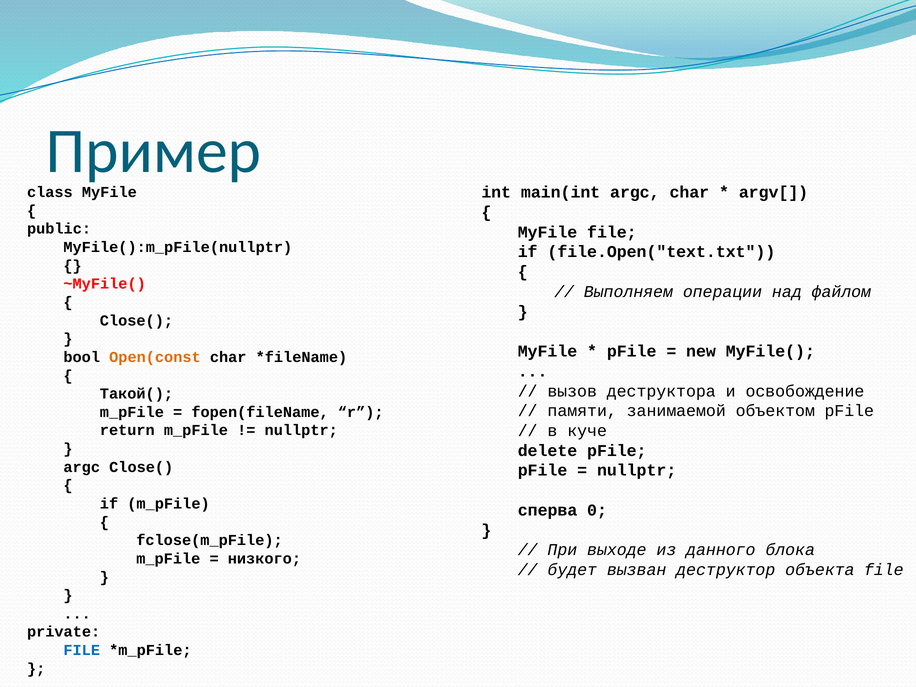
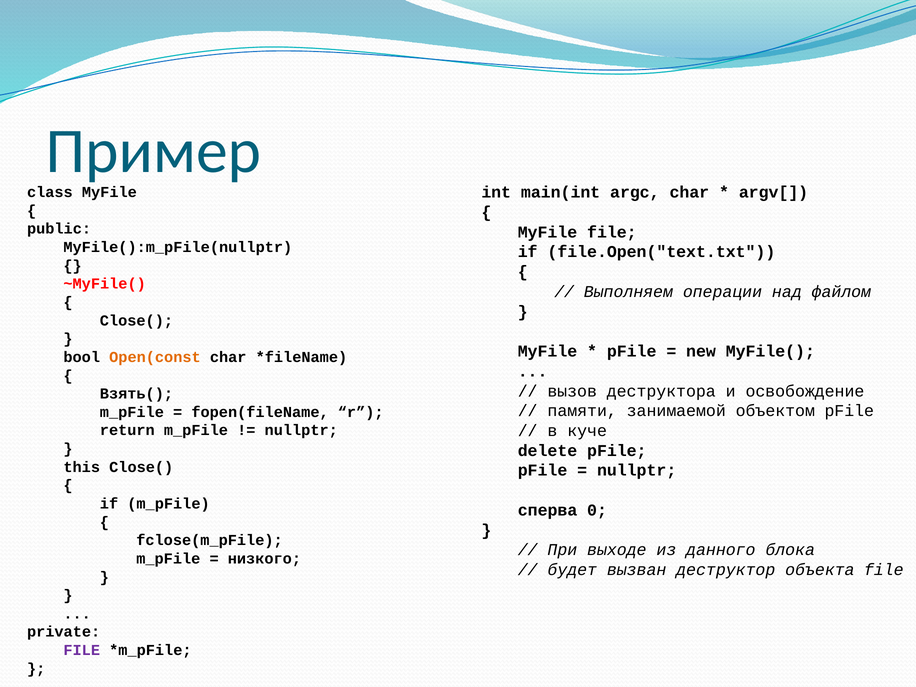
Такой(: Такой( -> Взять( (136, 394)
argc: argc -> this (82, 467)
FILE colour: blue -> purple (82, 650)
